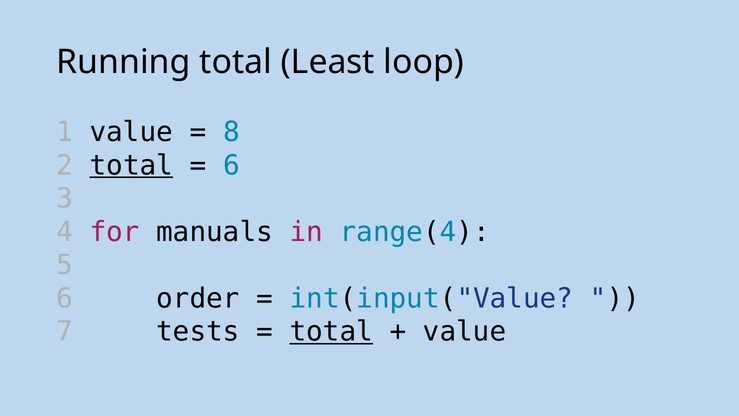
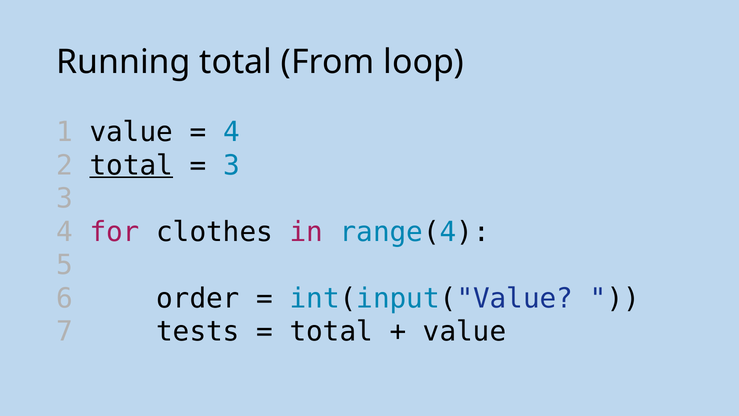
Least: Least -> From (328, 62)
8: 8 -> 4 (231, 132)
6: 6 -> 3 (231, 165)
manuals: manuals -> clothes (215, 232)
total underline: present -> none (331, 332)
